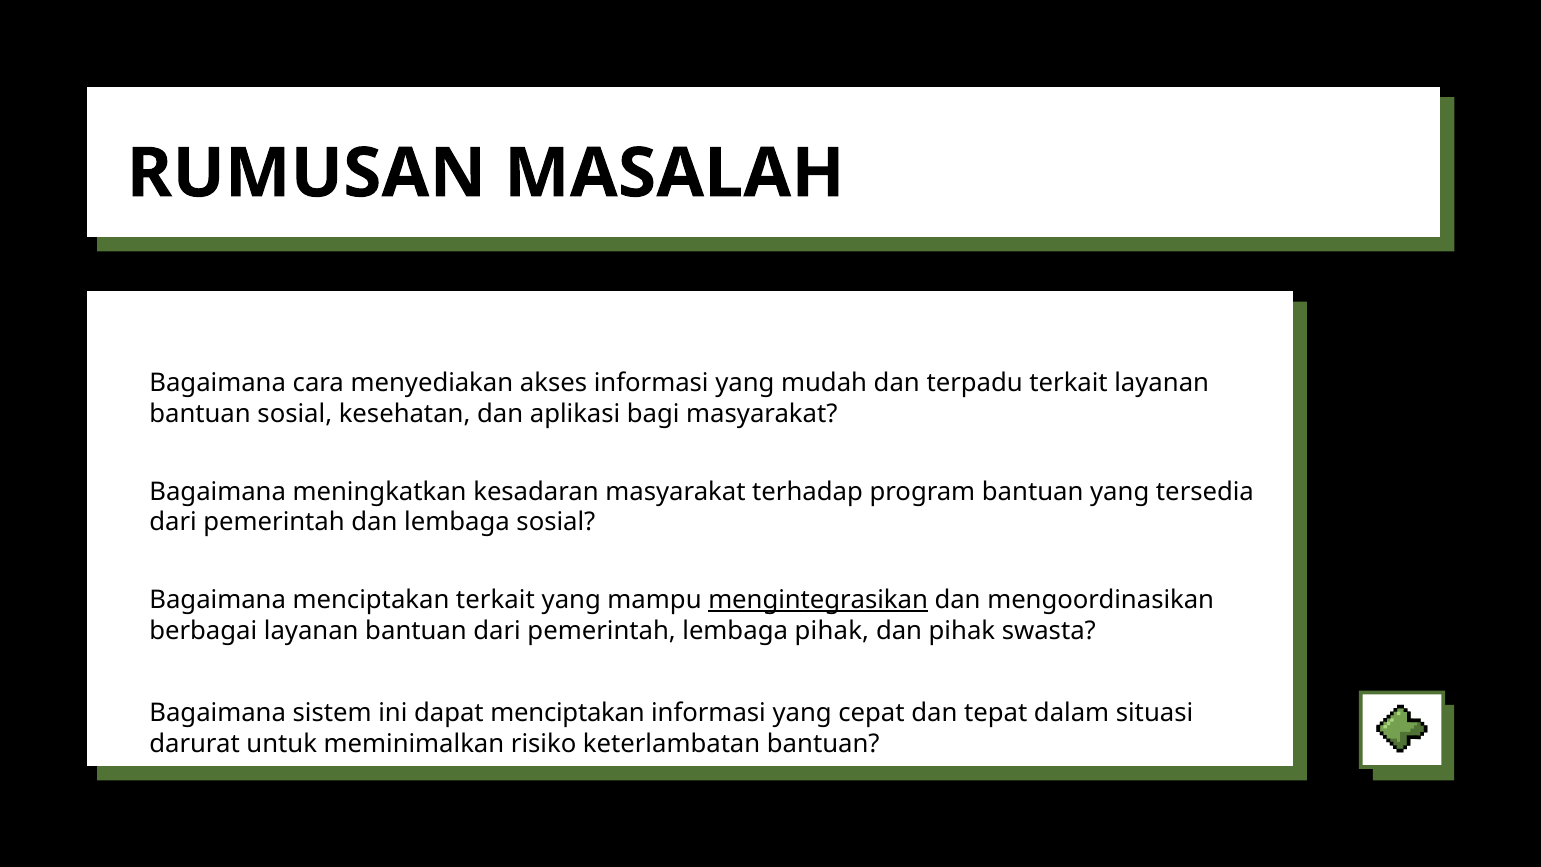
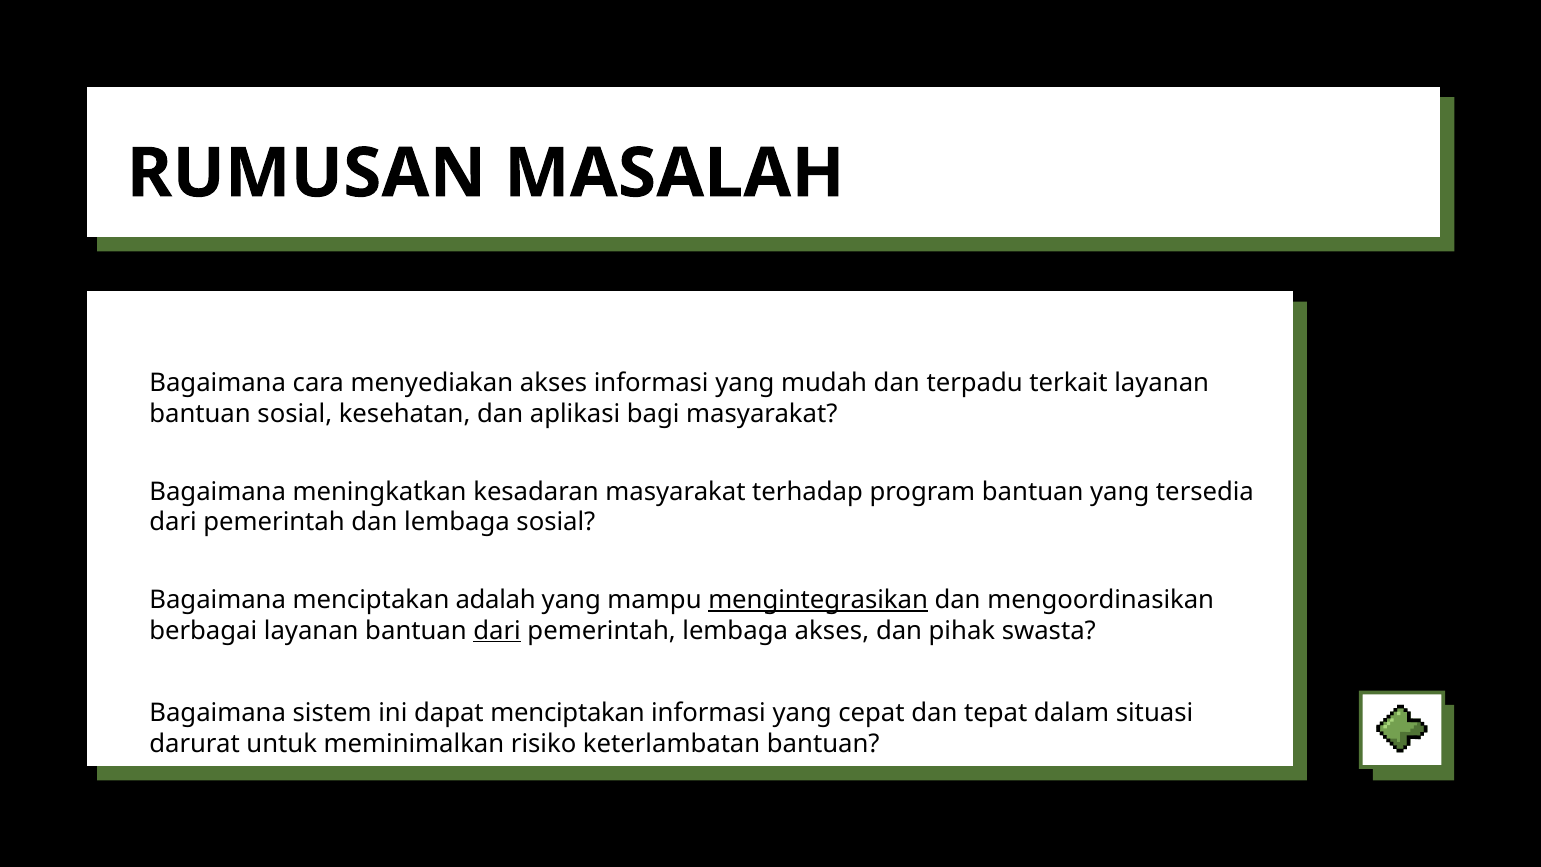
menciptakan terkait: terkait -> adalah (496, 600)
dari underline: none -> present (497, 630)
lembaga pihak: pihak -> akses (832, 630)
